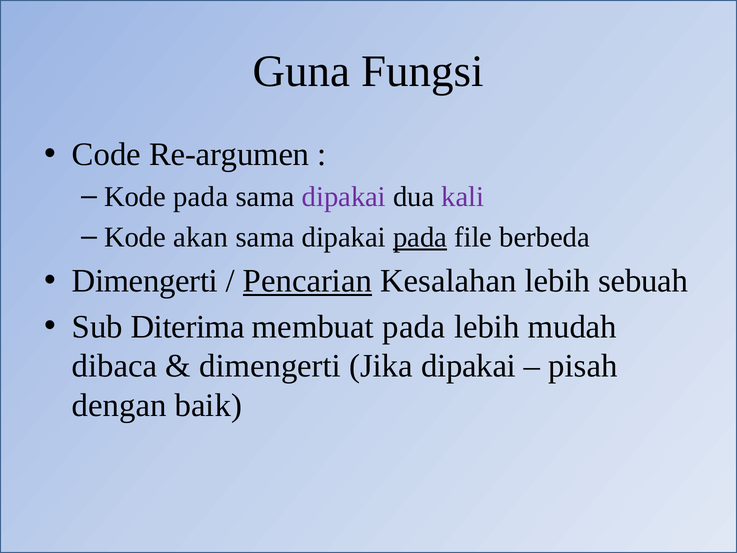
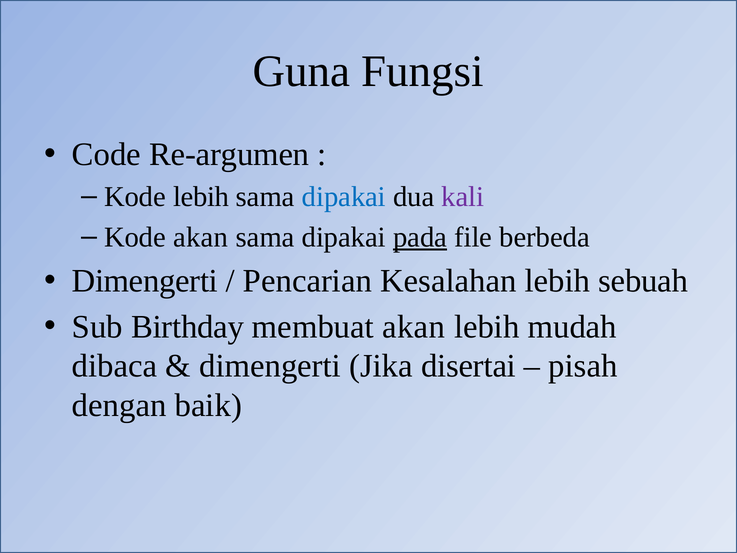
Kode pada: pada -> lebih (201, 197)
dipakai colour: purple -> blue (344, 197)
Pencarian underline: present -> none (307, 281)
Diterima: Diterima -> Birthday (188, 327)
membuat pada: pada -> akan (414, 327)
Jika dipakai: dipakai -> disertai (468, 366)
